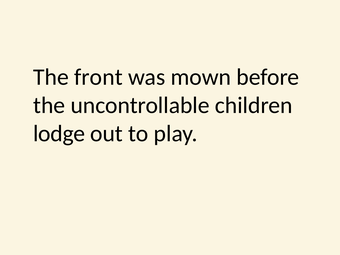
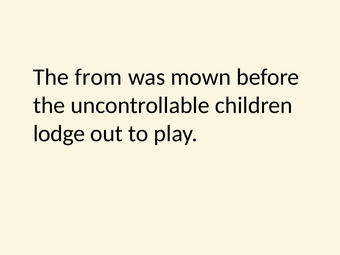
front: front -> from (98, 77)
